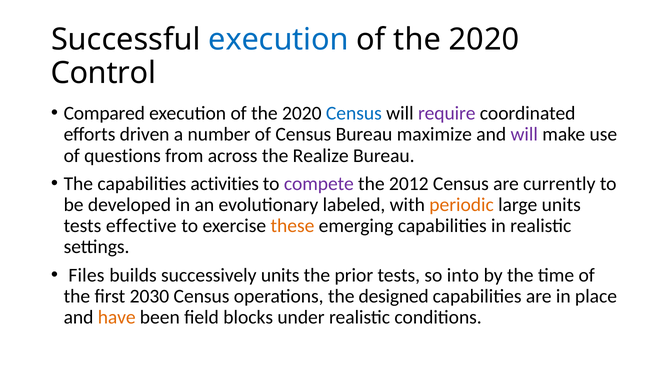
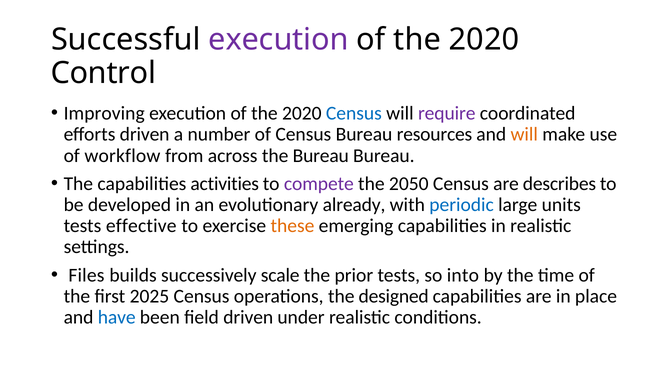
execution colour: blue -> purple (279, 40)
Compared: Compared -> Improving (104, 113)
maximize: maximize -> resources (434, 134)
will colour: purple -> orange (524, 134)
questions: questions -> workflow (122, 155)
the Realize: Realize -> Bureau (321, 155)
2012: 2012 -> 2050 (409, 184)
currently: currently -> describes (559, 184)
labeled: labeled -> already (354, 205)
periodic colour: orange -> blue (462, 205)
successively units: units -> scale (280, 275)
2030: 2030 -> 2025 (149, 296)
have colour: orange -> blue (117, 317)
field blocks: blocks -> driven (248, 317)
